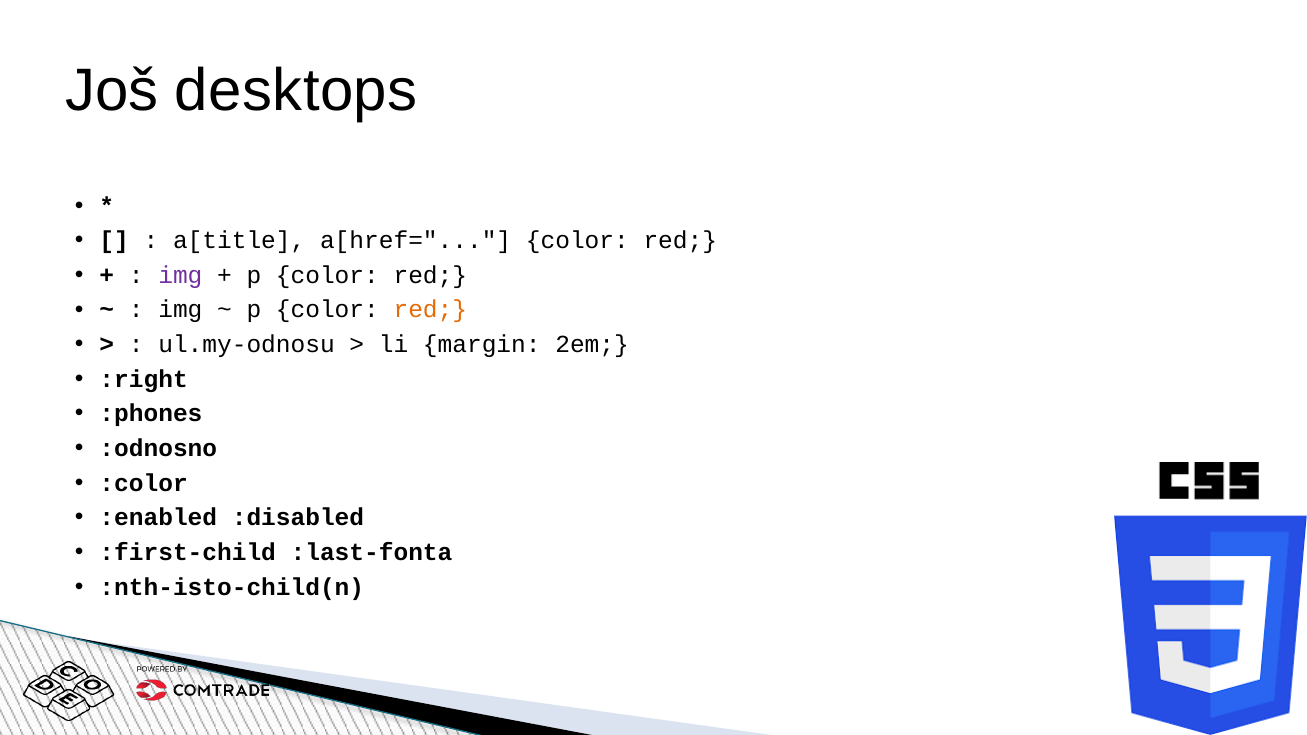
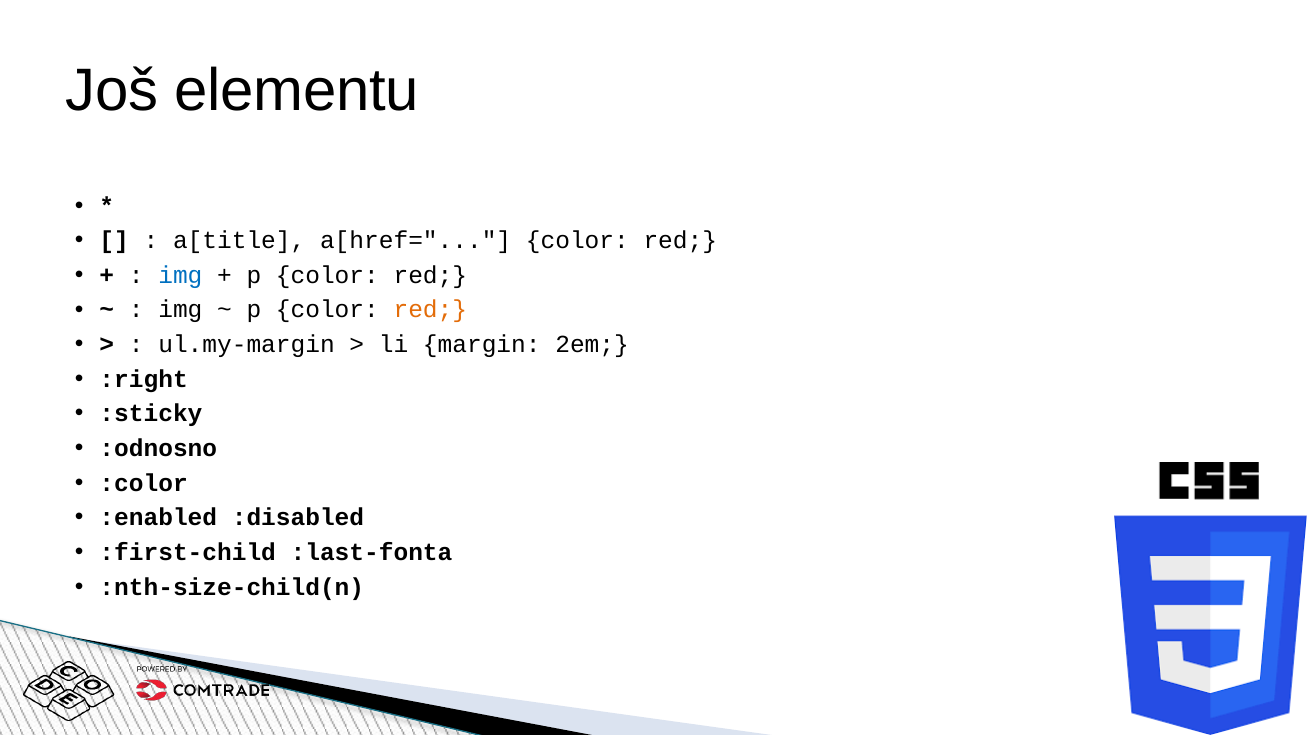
desktops: desktops -> elementu (297, 90)
img colour: purple -> blue (180, 275)
ul.my-odnosu: ul.my-odnosu -> ul.my-margin (247, 345)
:phones: :phones -> :sticky (151, 414)
:nth-isto-child(n: :nth-isto-child(n -> :nth-size-child(n (232, 587)
